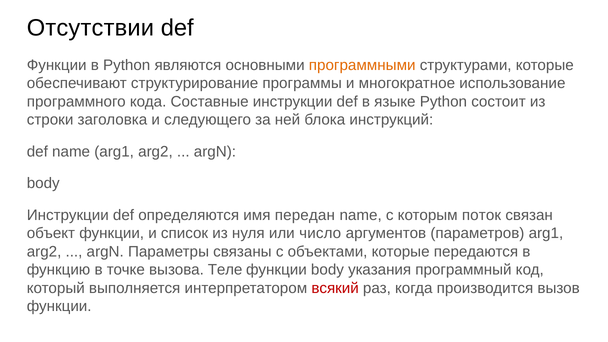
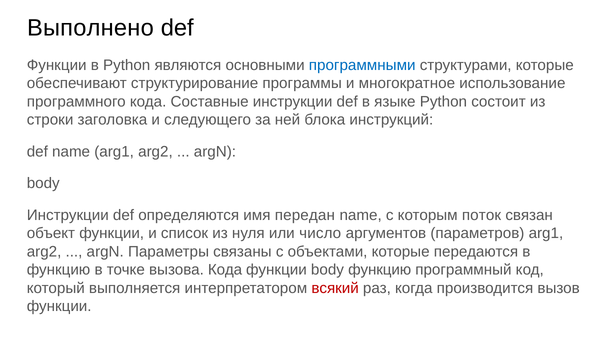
Отсутствии: Отсутствии -> Выполнено (90, 28)
программными colour: orange -> blue (362, 65)
вызова Теле: Теле -> Кода (225, 270)
body указания: указания -> функцию (380, 270)
